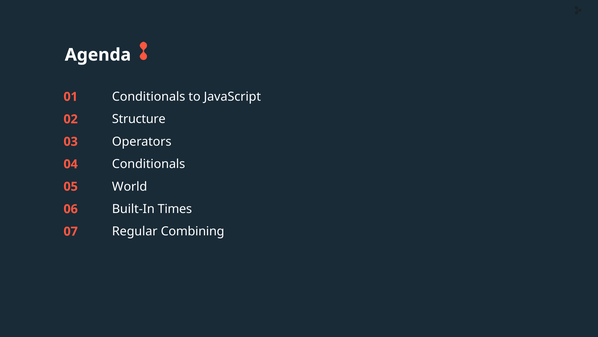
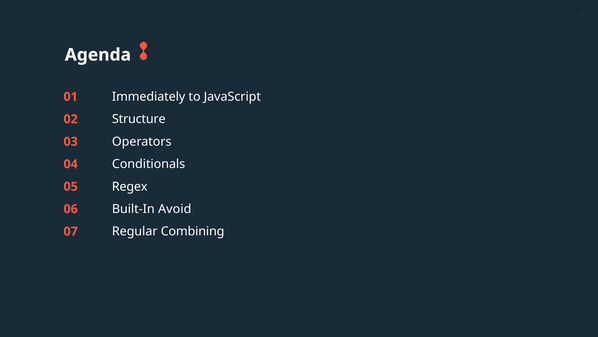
Conditionals: Conditionals -> Immediately (149, 97)
World: World -> Regex (130, 186)
Times: Times -> Avoid (175, 209)
